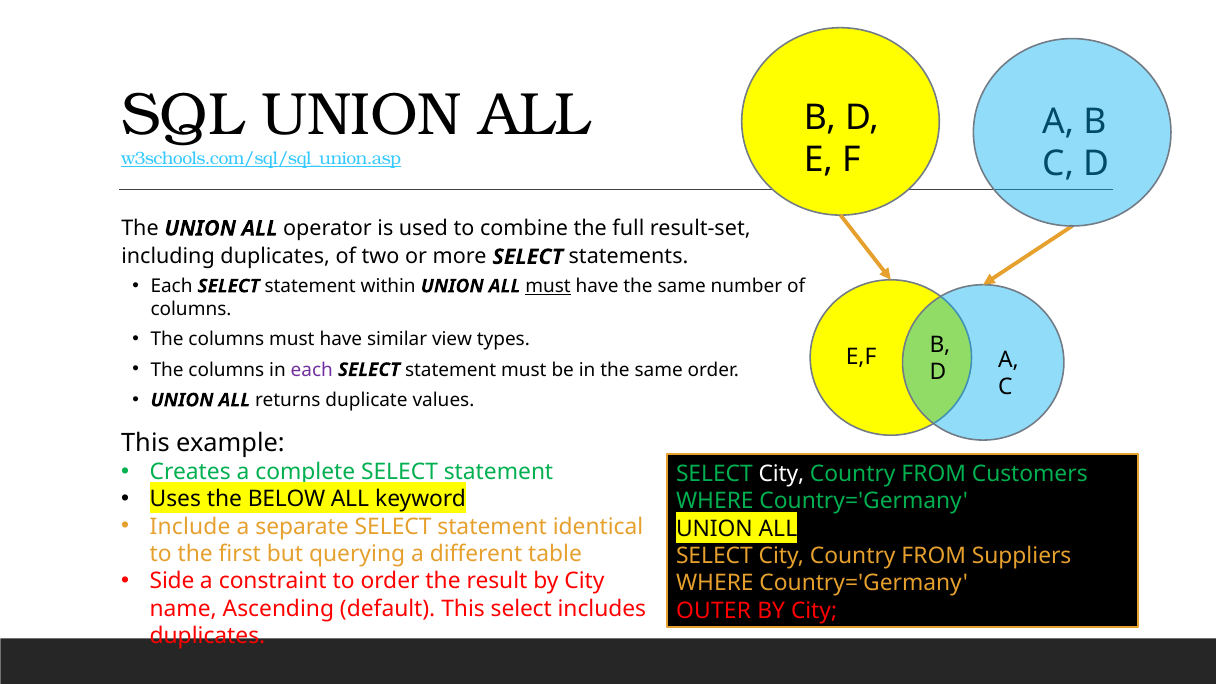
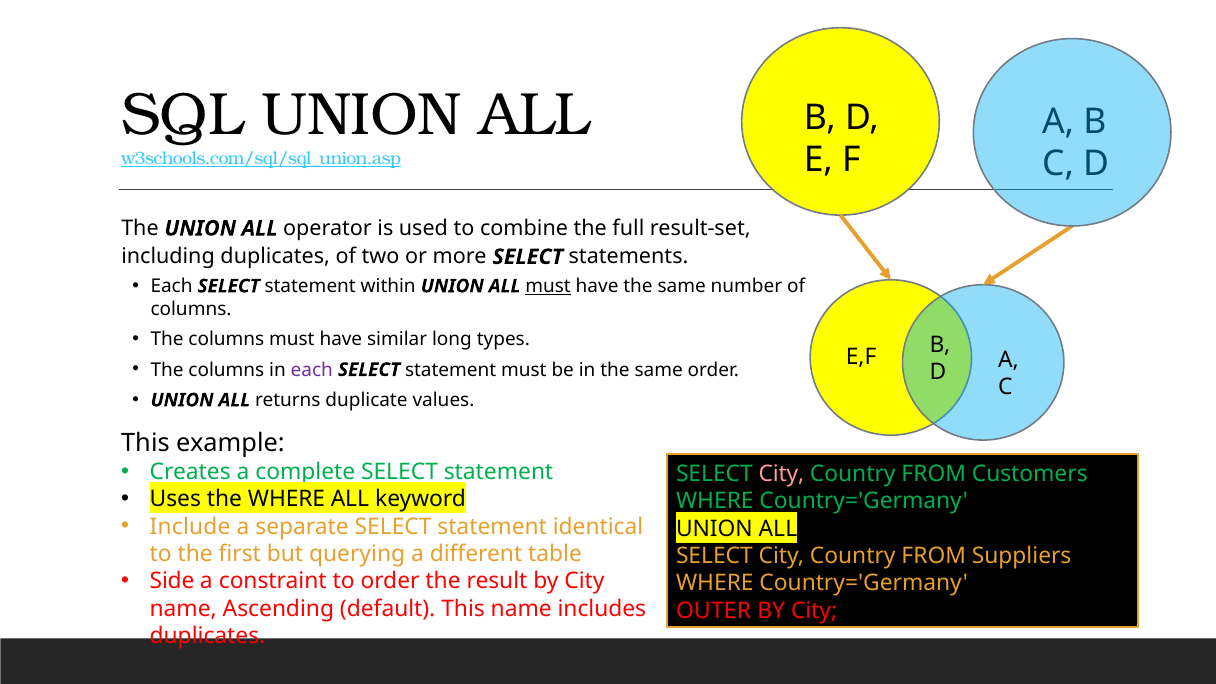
view: view -> long (452, 339)
City colour: white -> pink (781, 474)
the BELOW: BELOW -> WHERE (286, 499)
This select: select -> name (521, 609)
